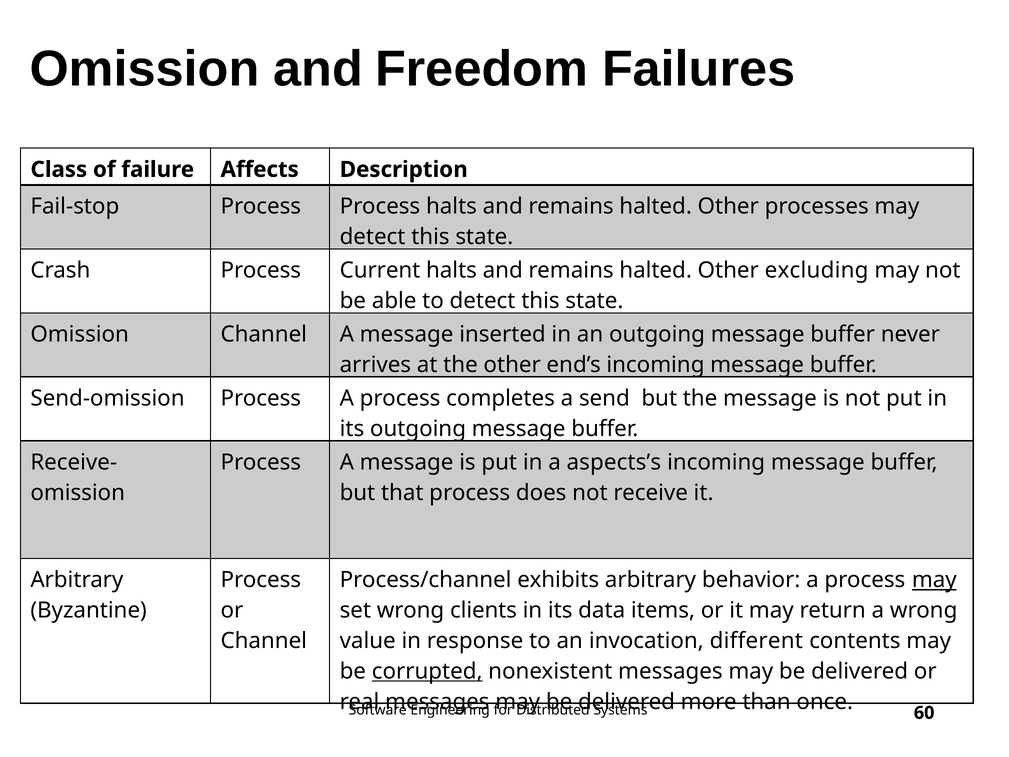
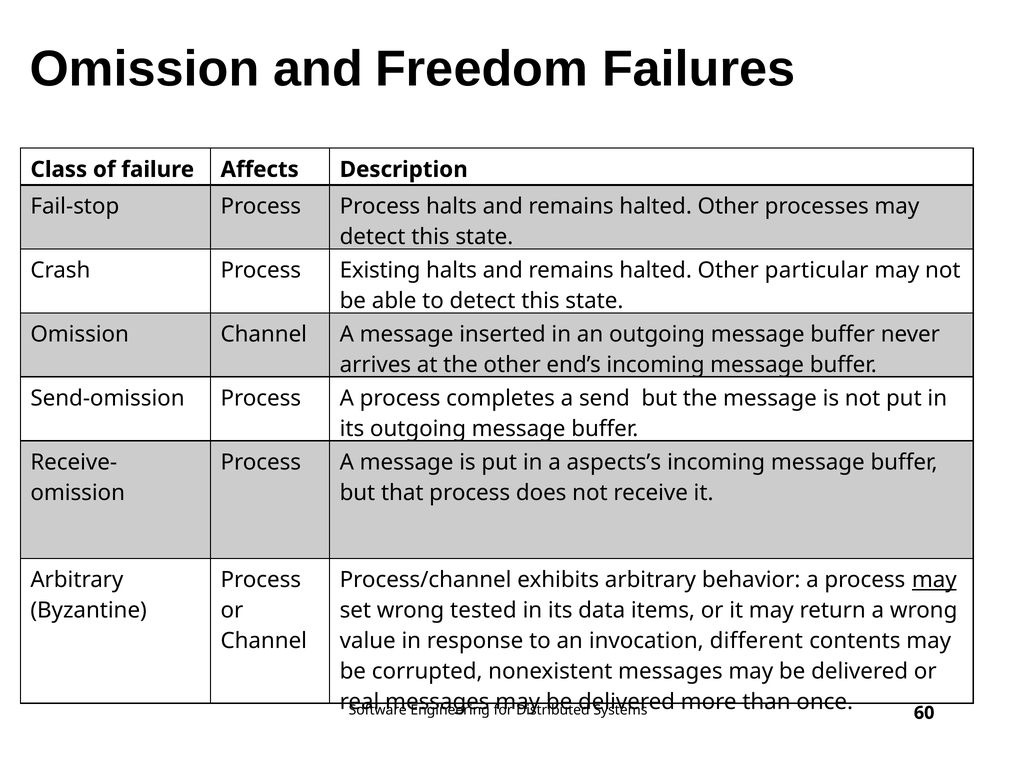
Current: Current -> Existing (380, 270)
excluding: excluding -> particular (817, 270)
clients: clients -> tested (483, 610)
corrupted underline: present -> none (427, 671)
